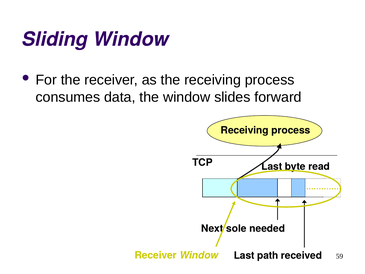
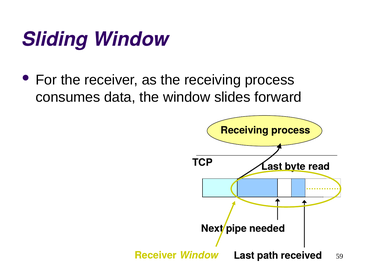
sole: sole -> pipe (236, 228)
